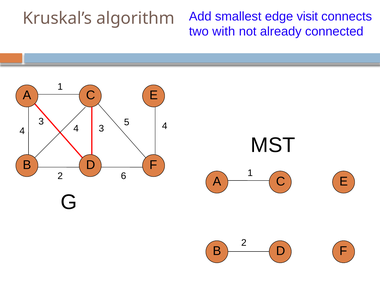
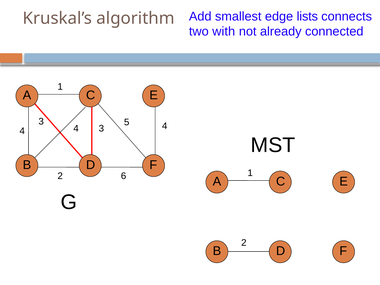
visit: visit -> lists (307, 16)
